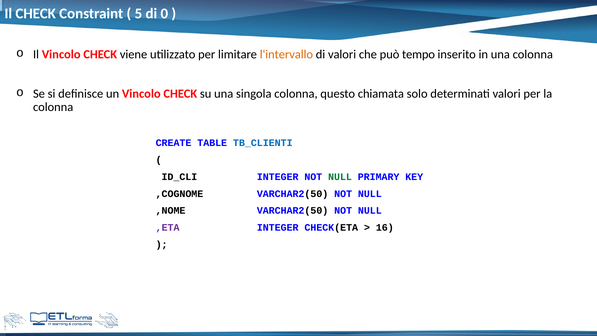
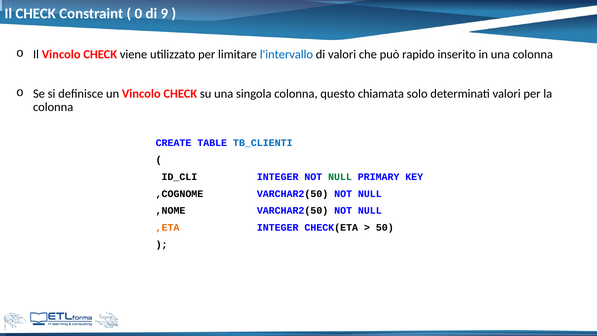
5: 5 -> 0 (138, 13)
0: 0 -> 9 (164, 13)
l'intervallo colour: orange -> blue (286, 54)
tempo: tempo -> rapido (418, 54)
,ETA colour: purple -> orange (168, 227)
16: 16 -> 50 (385, 227)
